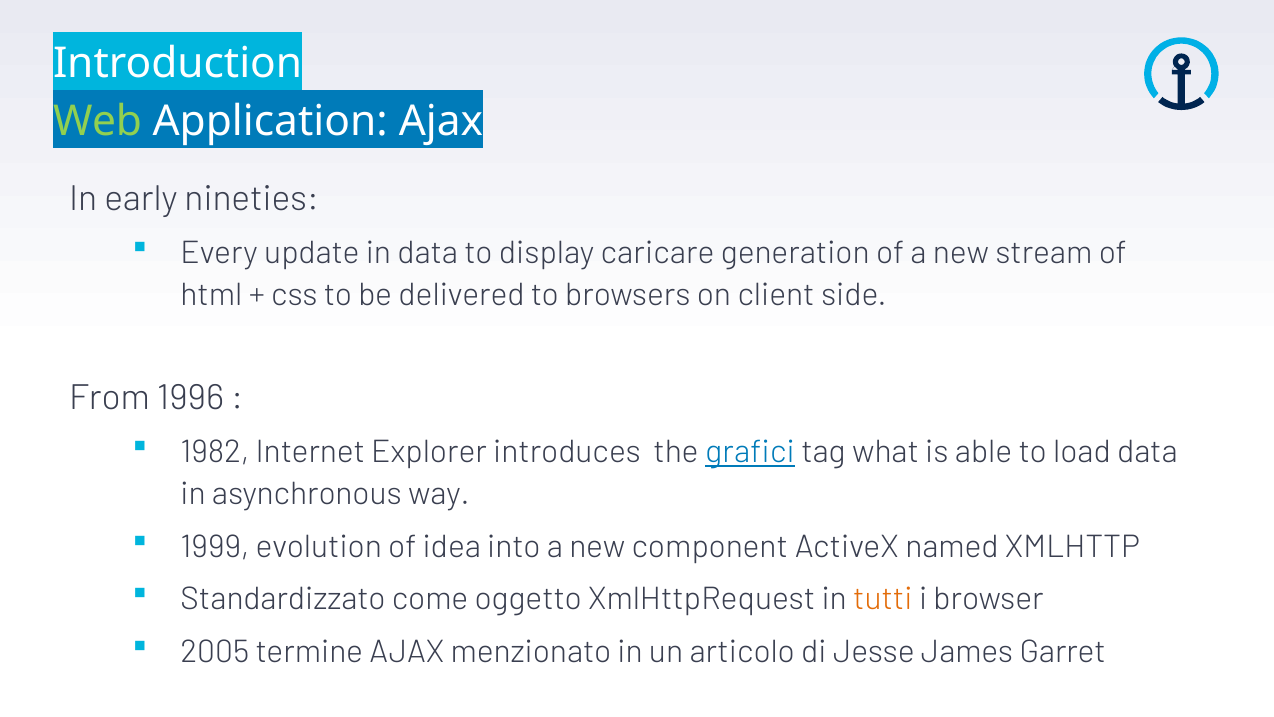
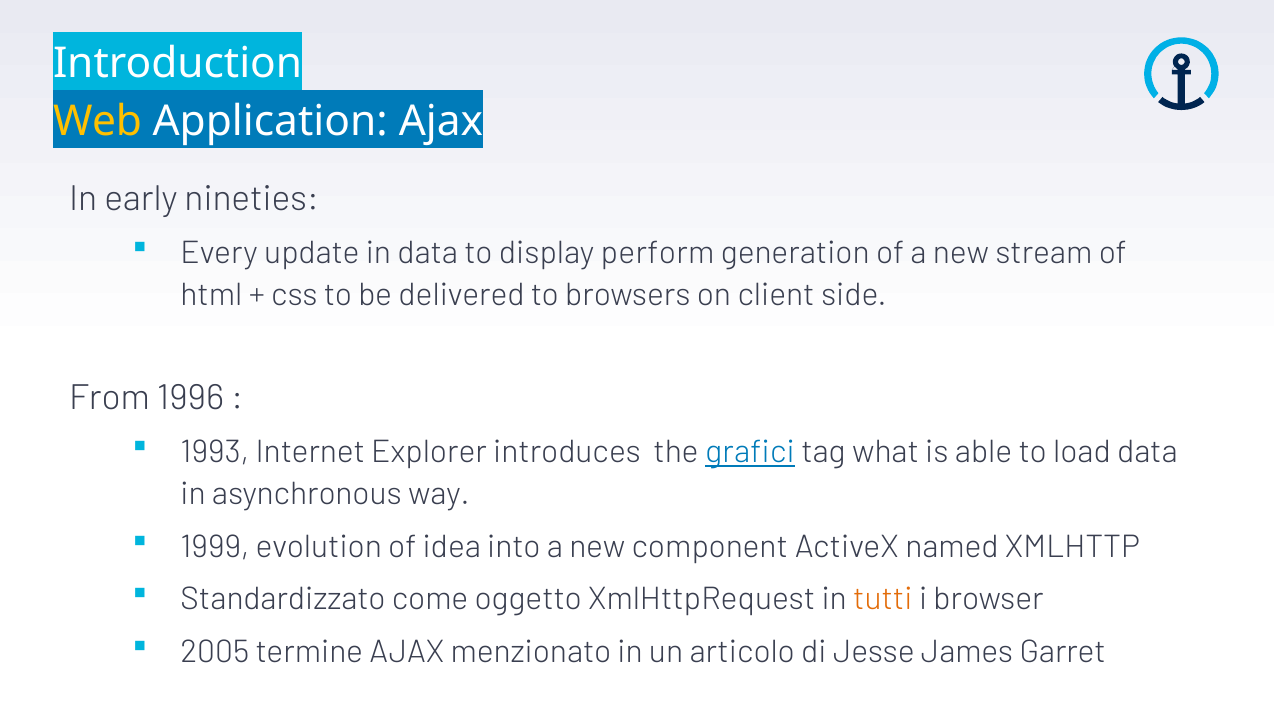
Web colour: light green -> yellow (97, 122)
caricare: caricare -> perform (658, 253)
1982: 1982 -> 1993 (215, 452)
